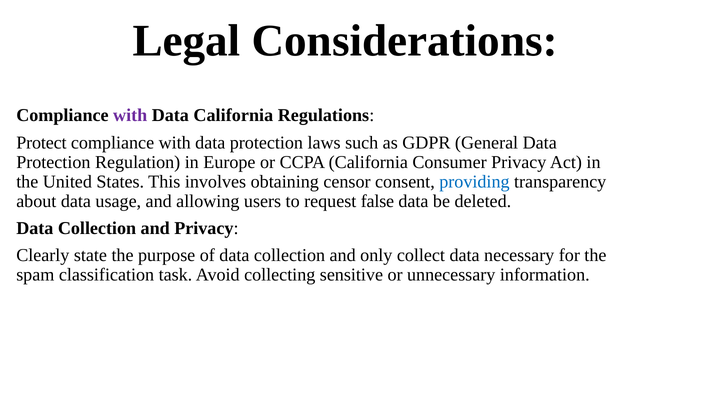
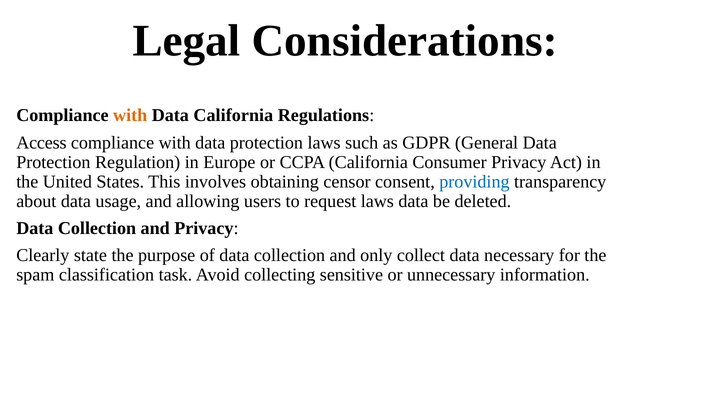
with colour: purple -> orange (130, 115)
Protect: Protect -> Access (41, 142)
request false: false -> laws (377, 201)
